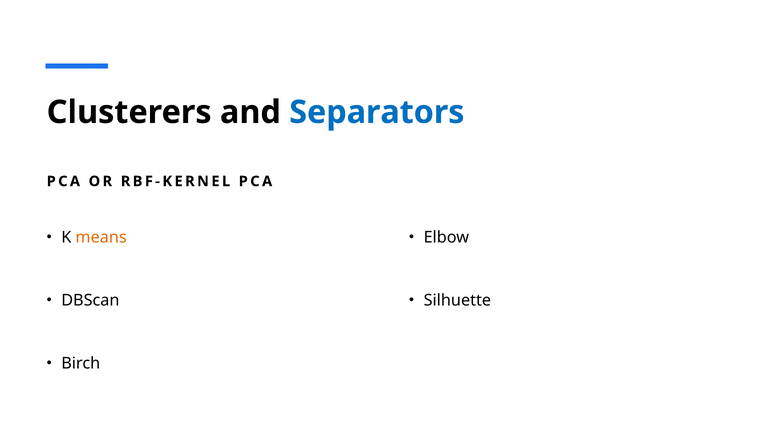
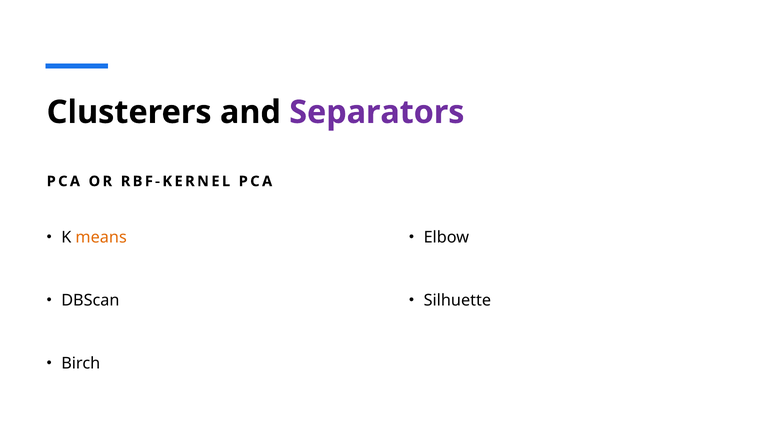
Separators colour: blue -> purple (377, 112)
